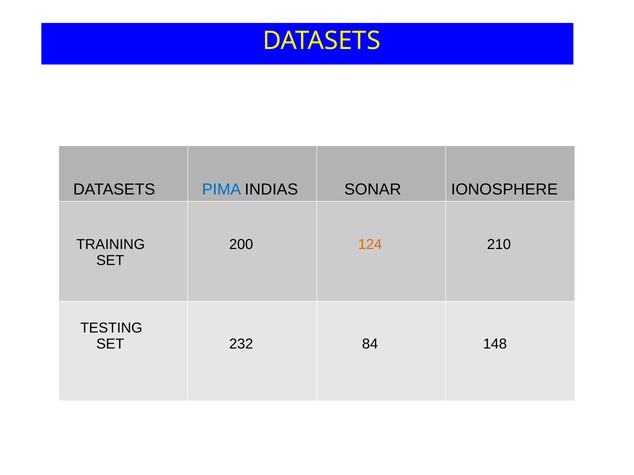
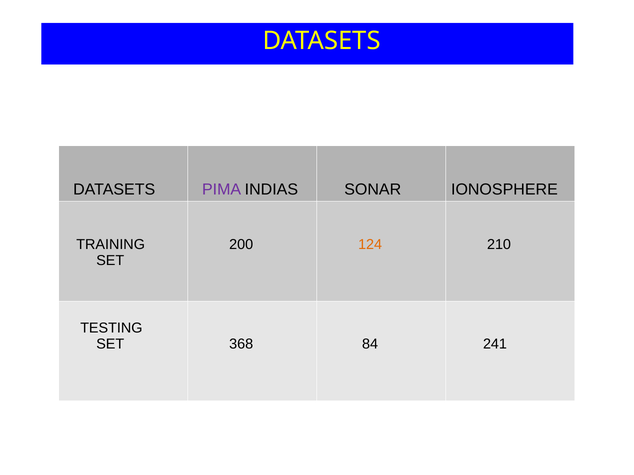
PIMA colour: blue -> purple (222, 190)
232: 232 -> 368 (241, 344)
148: 148 -> 241 (495, 344)
